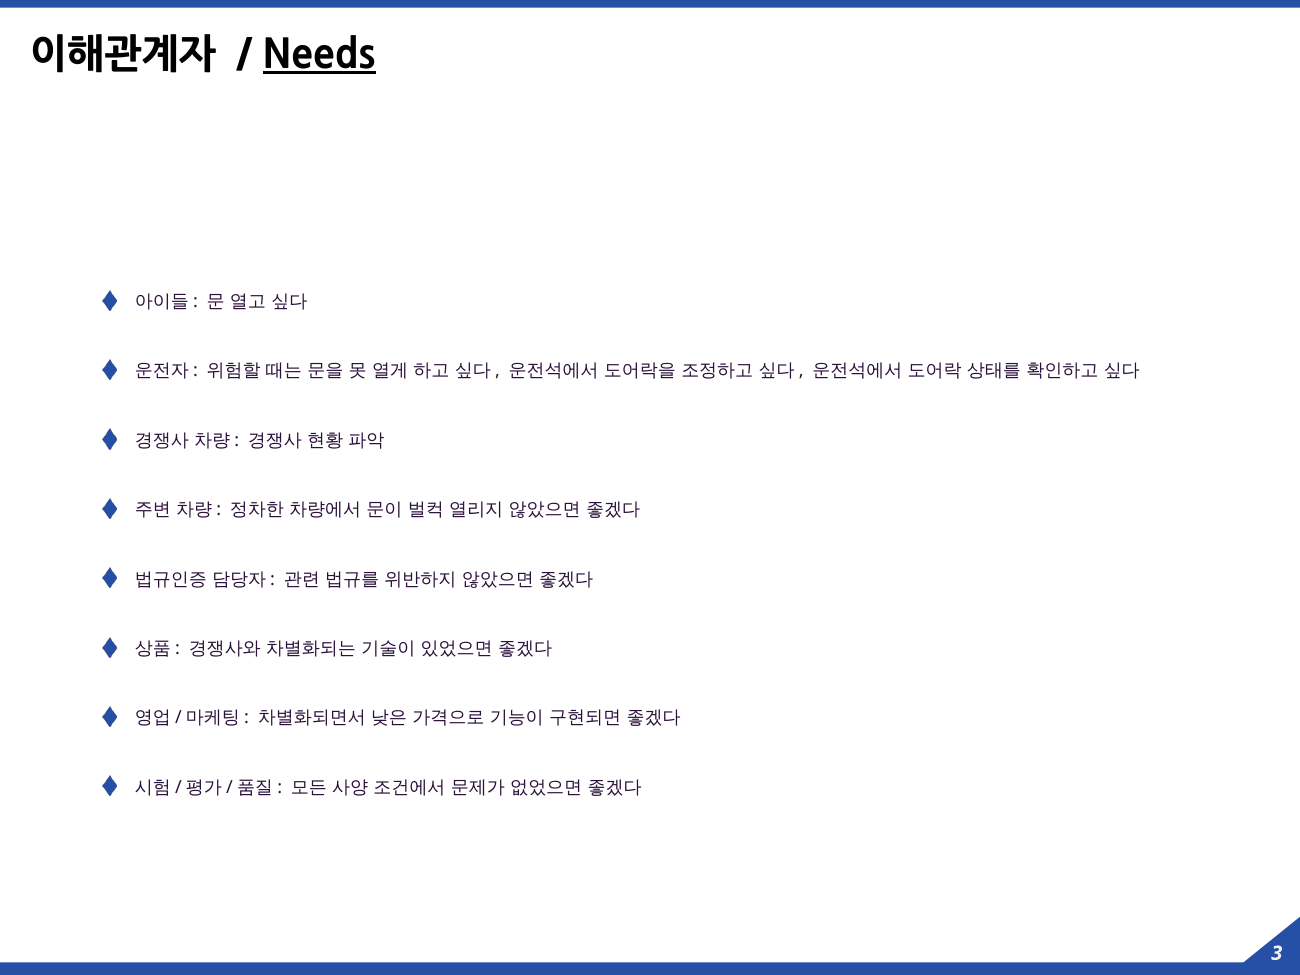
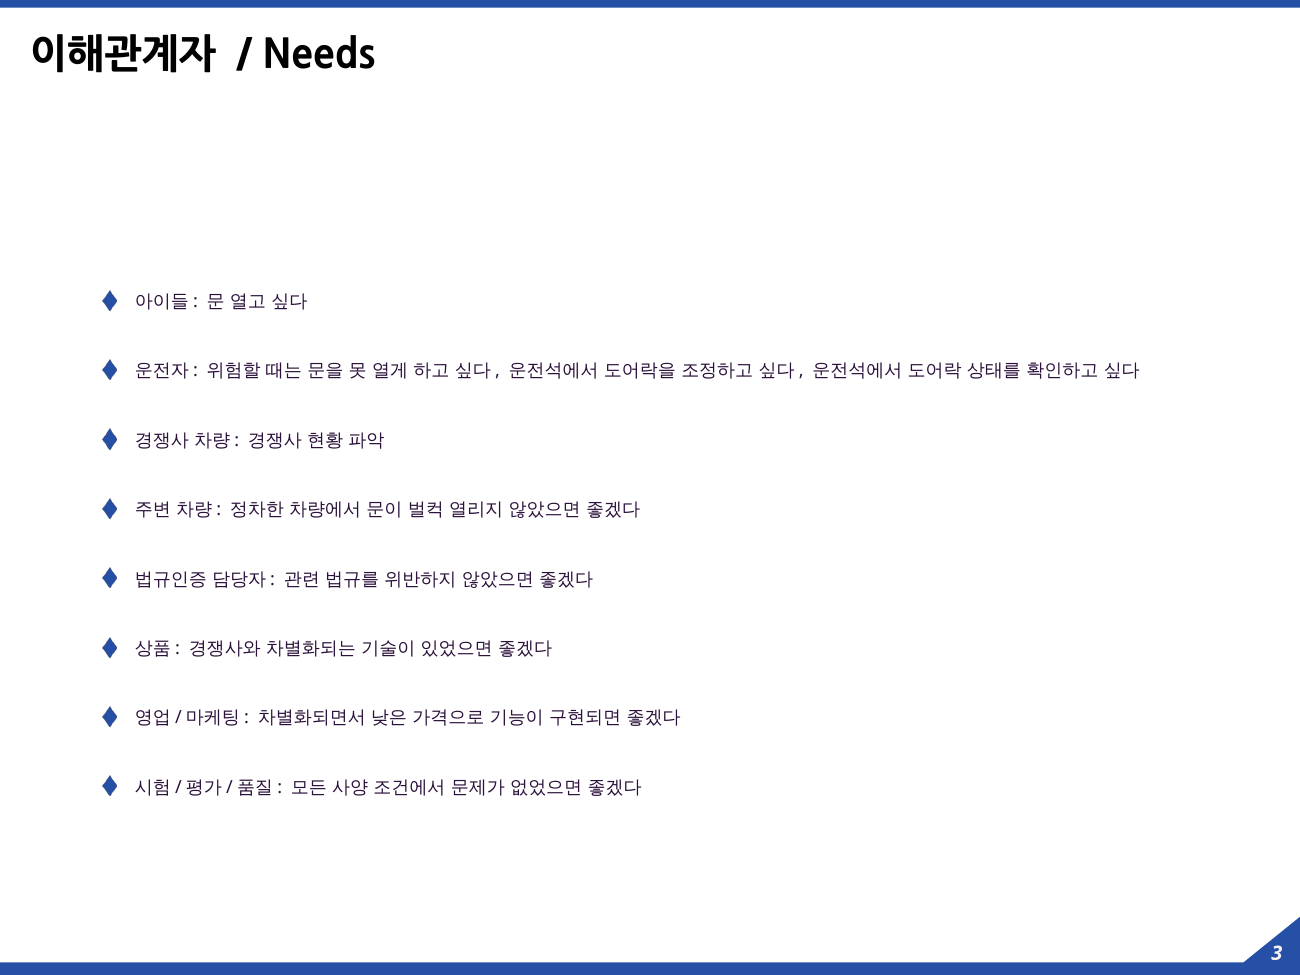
Needs underline: present -> none (319, 55)
